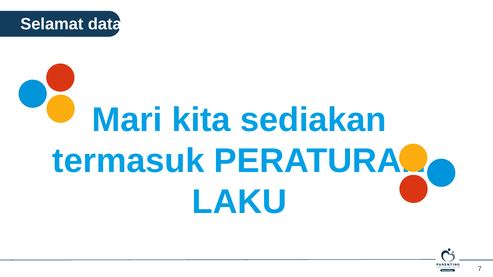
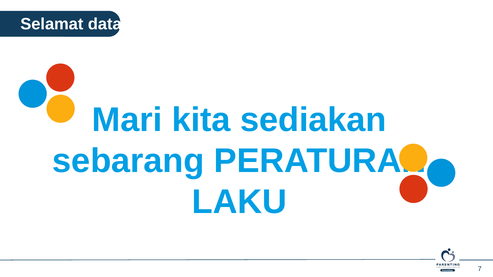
termasuk: termasuk -> sebarang (128, 161)
